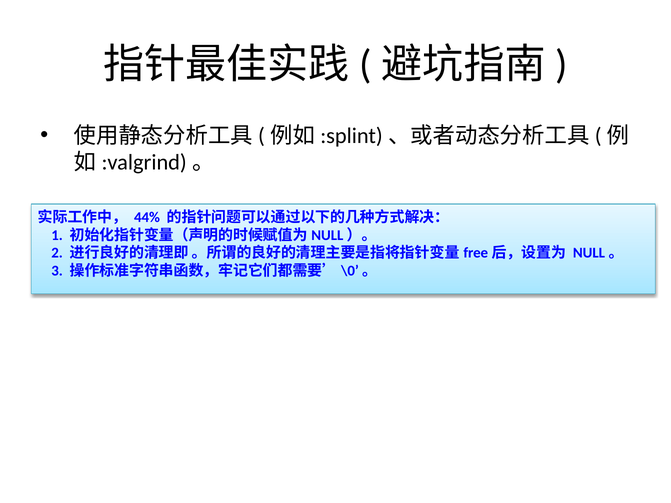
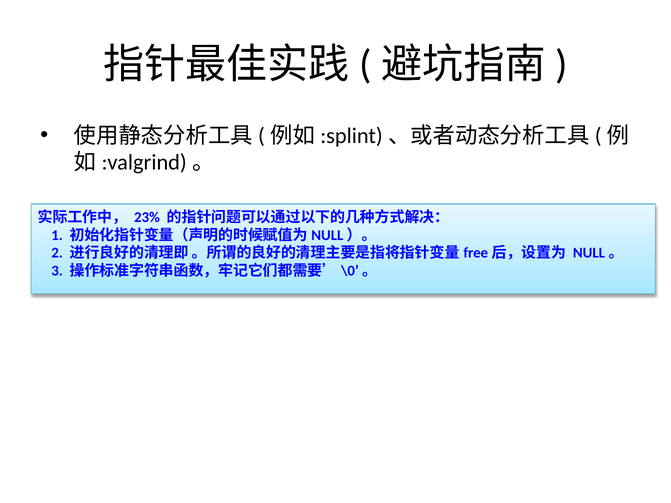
44%: 44% -> 23% (147, 217)
